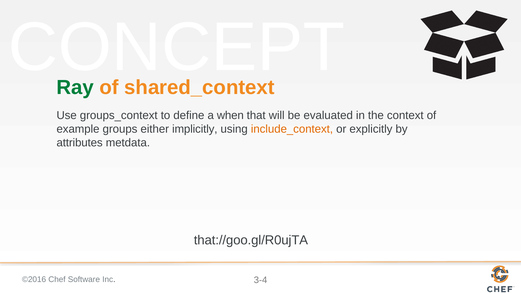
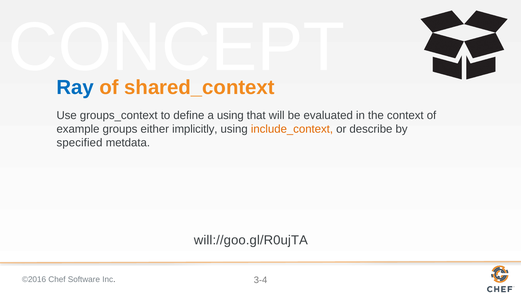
Ray colour: green -> blue (75, 87)
a when: when -> using (230, 115)
explicitly: explicitly -> describe (371, 129)
attributes: attributes -> specified (80, 143)
that://goo.gl/R0ujTA: that://goo.gl/R0ujTA -> will://goo.gl/R0ujTA (251, 240)
